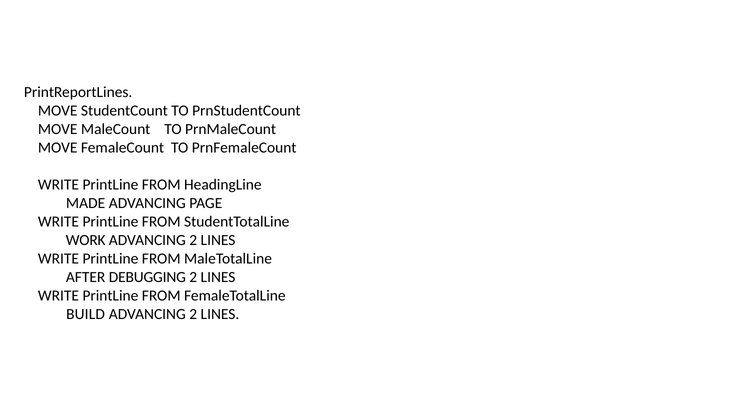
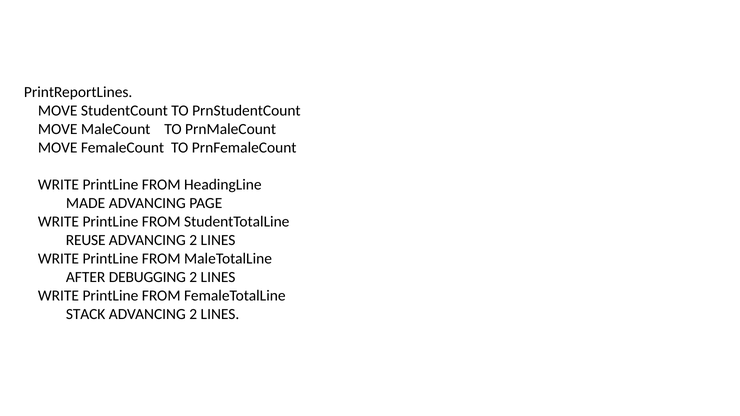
WORK: WORK -> REUSE (86, 240)
BUILD: BUILD -> STACK (86, 314)
